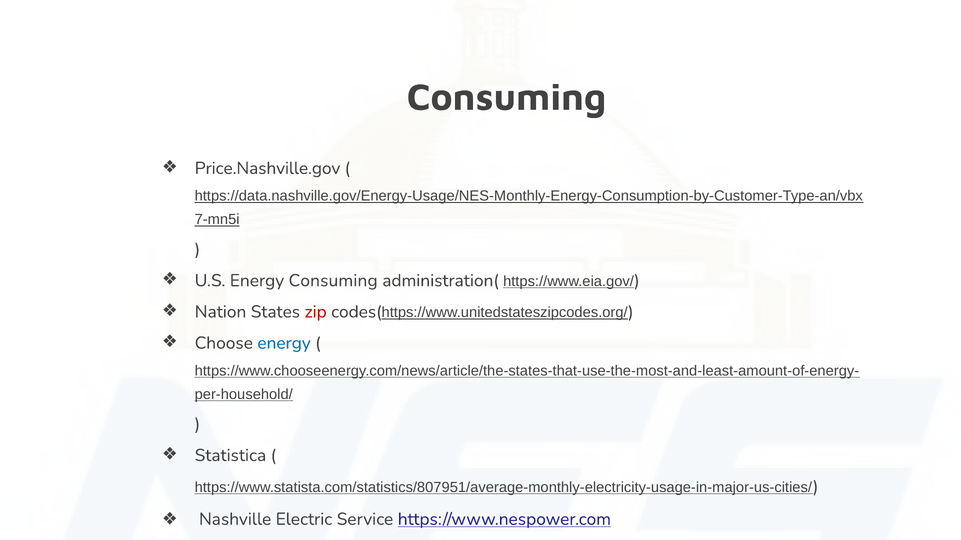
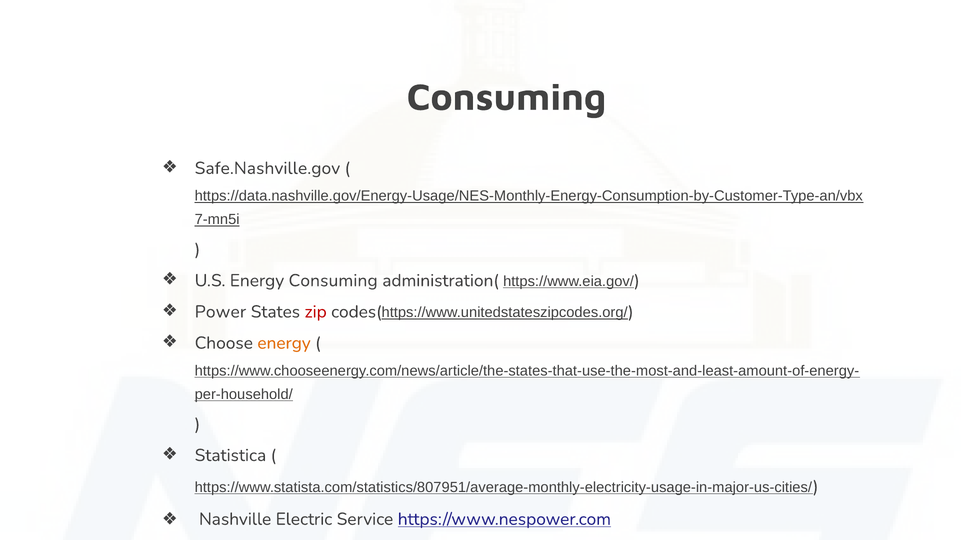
Price.Nashville.gov: Price.Nashville.gov -> Safe.Nashville.gov (267, 168)
Nation: Nation -> Power (220, 312)
energy colour: blue -> orange (284, 343)
